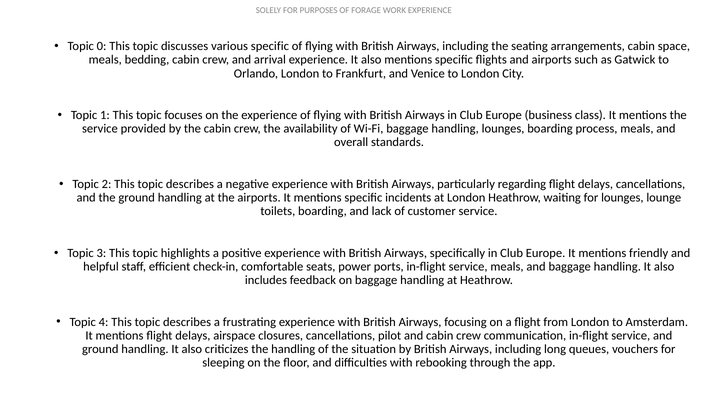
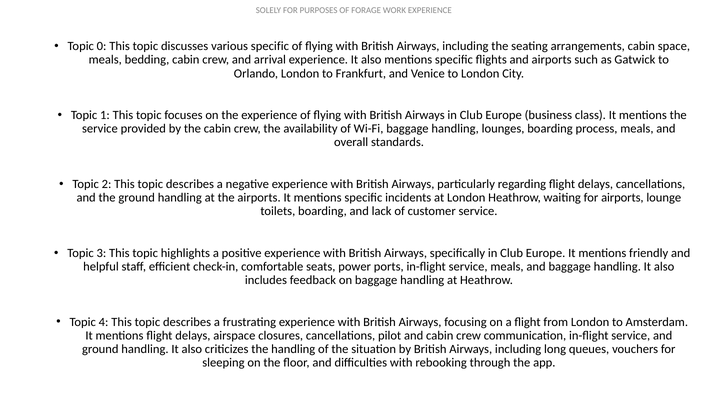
for lounges: lounges -> airports (622, 198)
